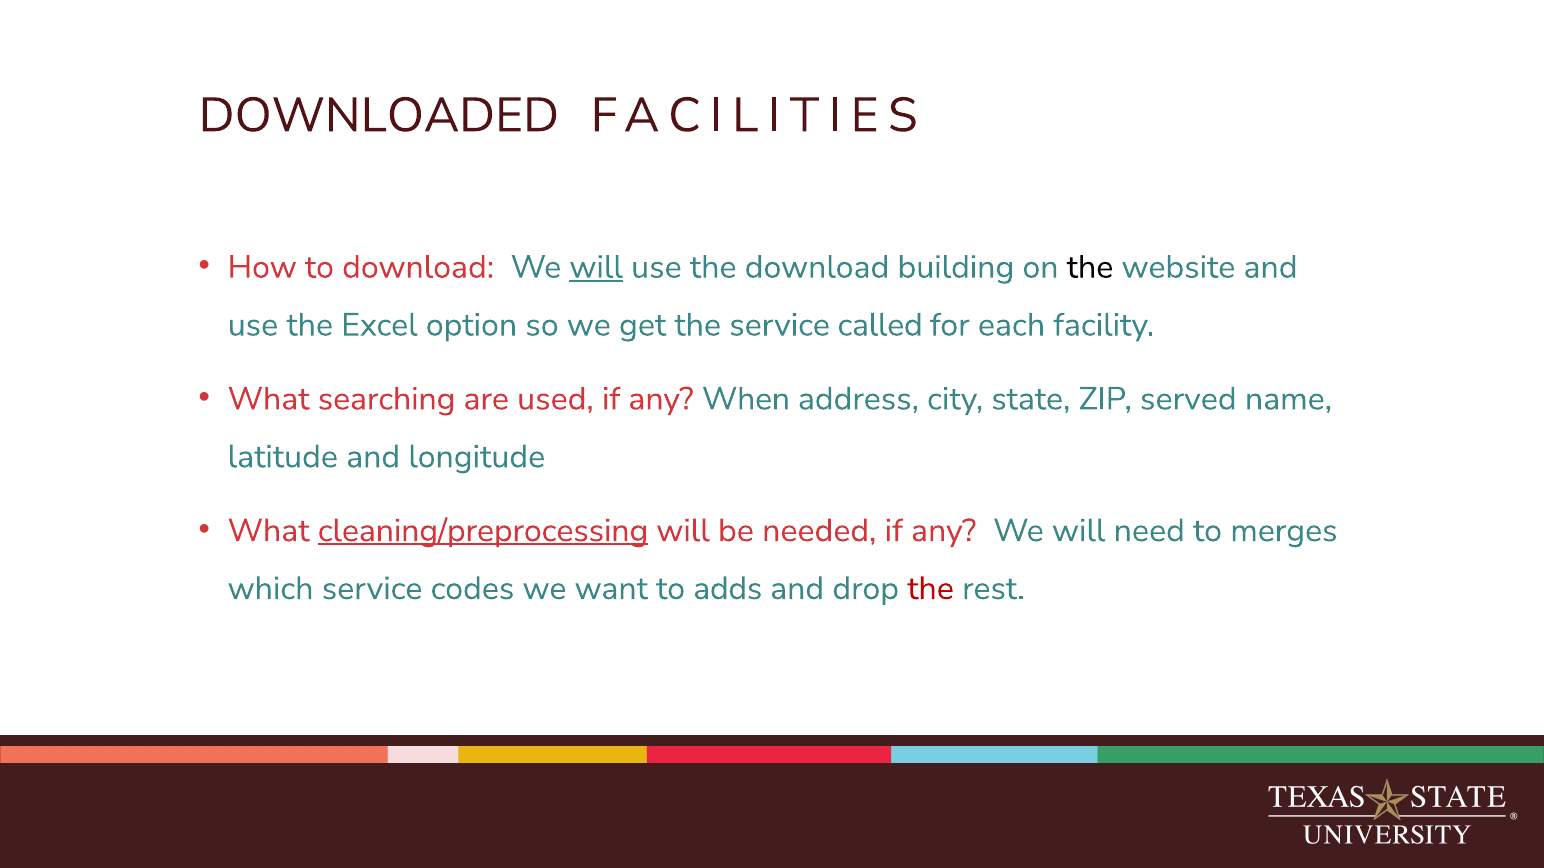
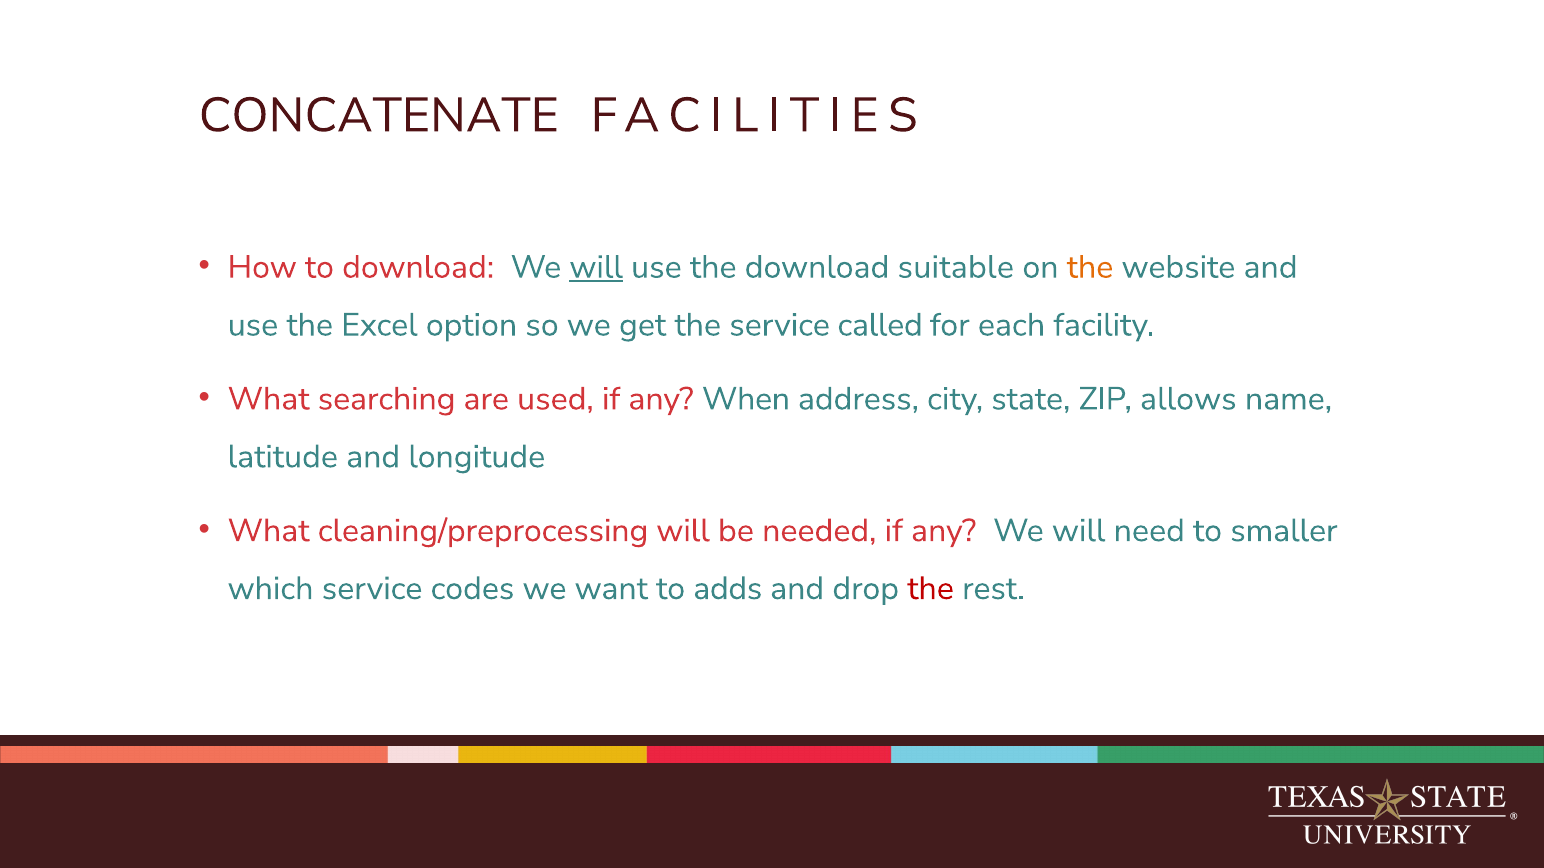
DOWNLOADED: DOWNLOADED -> CONCATENATE (379, 115)
building: building -> suitable (956, 267)
the colour: black -> orange (1090, 267)
served: served -> allows (1188, 399)
cleaning/preprocessing underline: present -> none (483, 531)
merges: merges -> smaller (1284, 531)
